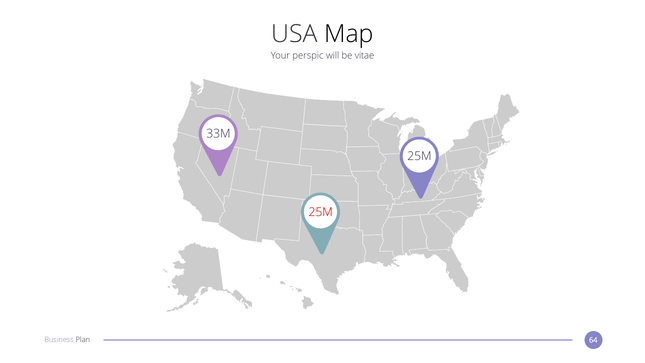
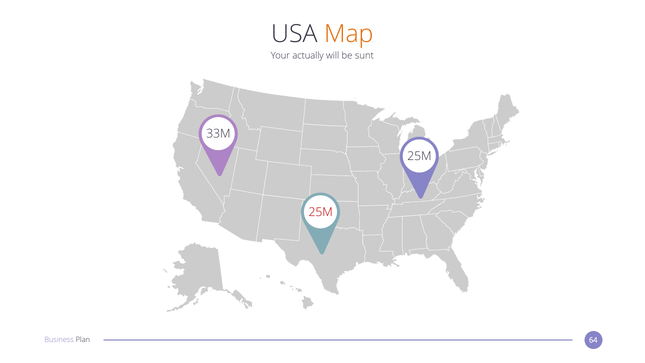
Map colour: black -> orange (349, 34)
perspic: perspic -> actually (308, 55)
vitae: vitae -> sunt (364, 55)
